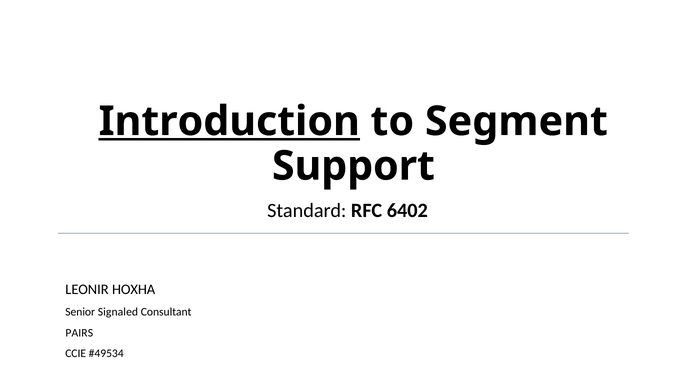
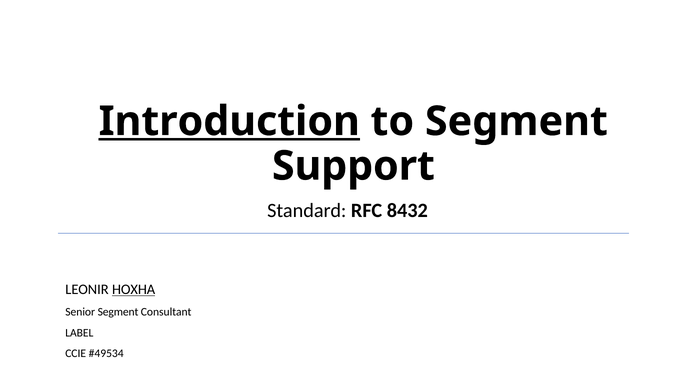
6402: 6402 -> 8432 (407, 210)
HOXHA underline: none -> present (134, 289)
Senior Signaled: Signaled -> Segment (118, 312)
PAIRS: PAIRS -> LABEL (79, 333)
